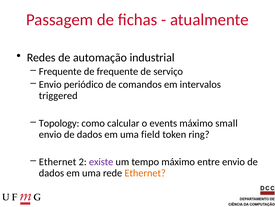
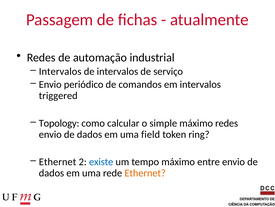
Frequente: Frequente -> Intervalos (60, 71)
de frequente: frequente -> intervalos (117, 71)
events: events -> simple (163, 123)
máximo small: small -> redes (227, 123)
existe colour: purple -> blue (101, 161)
